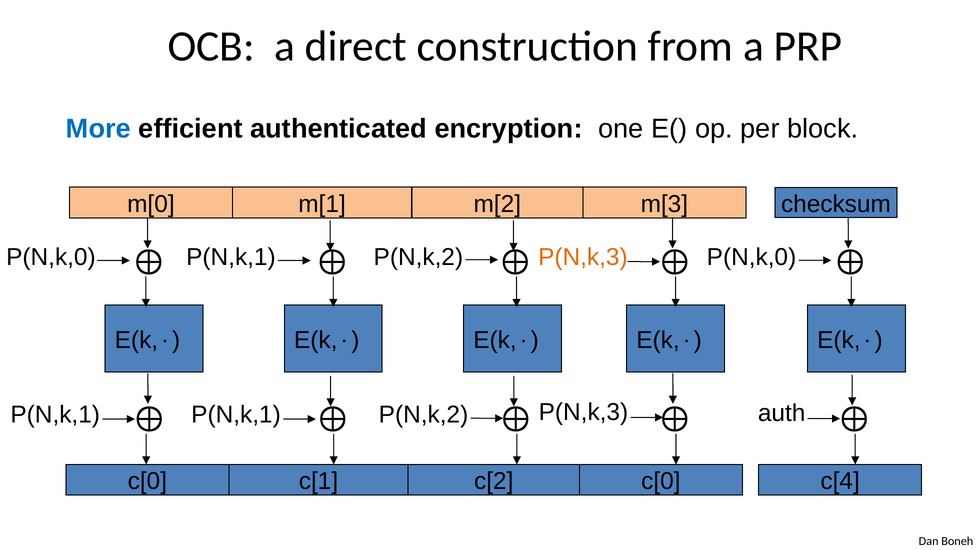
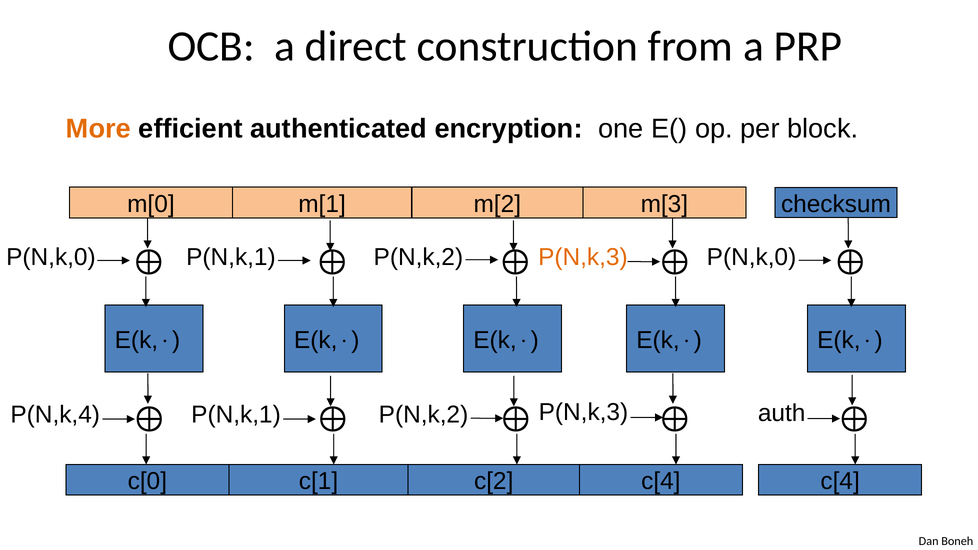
More colour: blue -> orange (98, 129)
P(N,k,1: P(N,k,1 -> P(N,k,4 (55, 415)
c[2 c[0: c[0 -> c[4 (661, 482)
